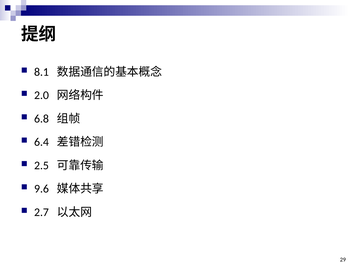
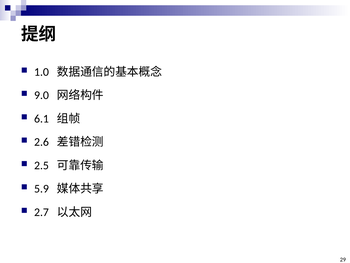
8.1: 8.1 -> 1.0 (41, 72)
2.0: 2.0 -> 9.0 (41, 95)
6.8: 6.8 -> 6.1 (41, 119)
6.4: 6.4 -> 2.6 (41, 142)
9.6: 9.6 -> 5.9 (41, 189)
